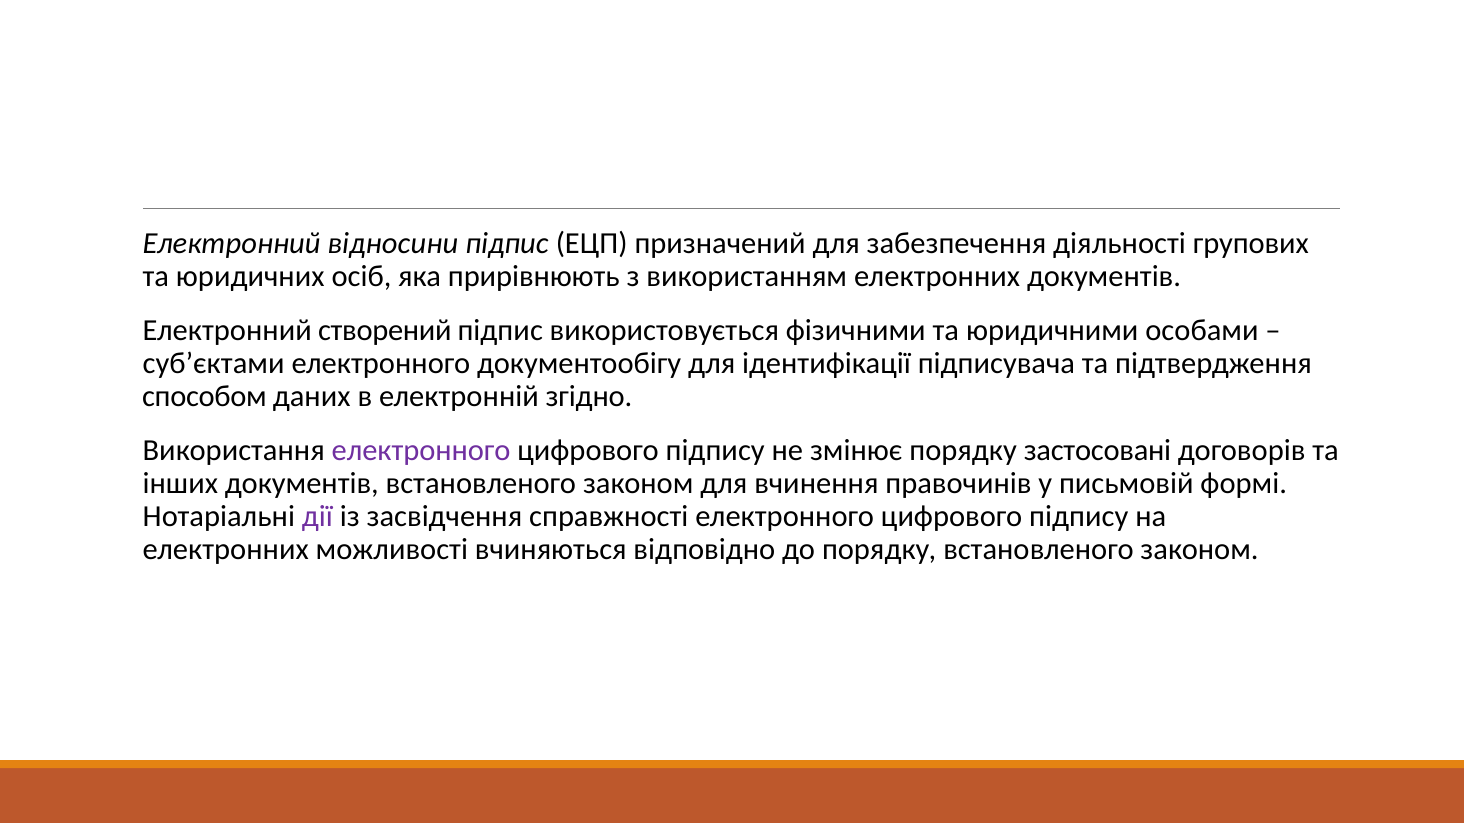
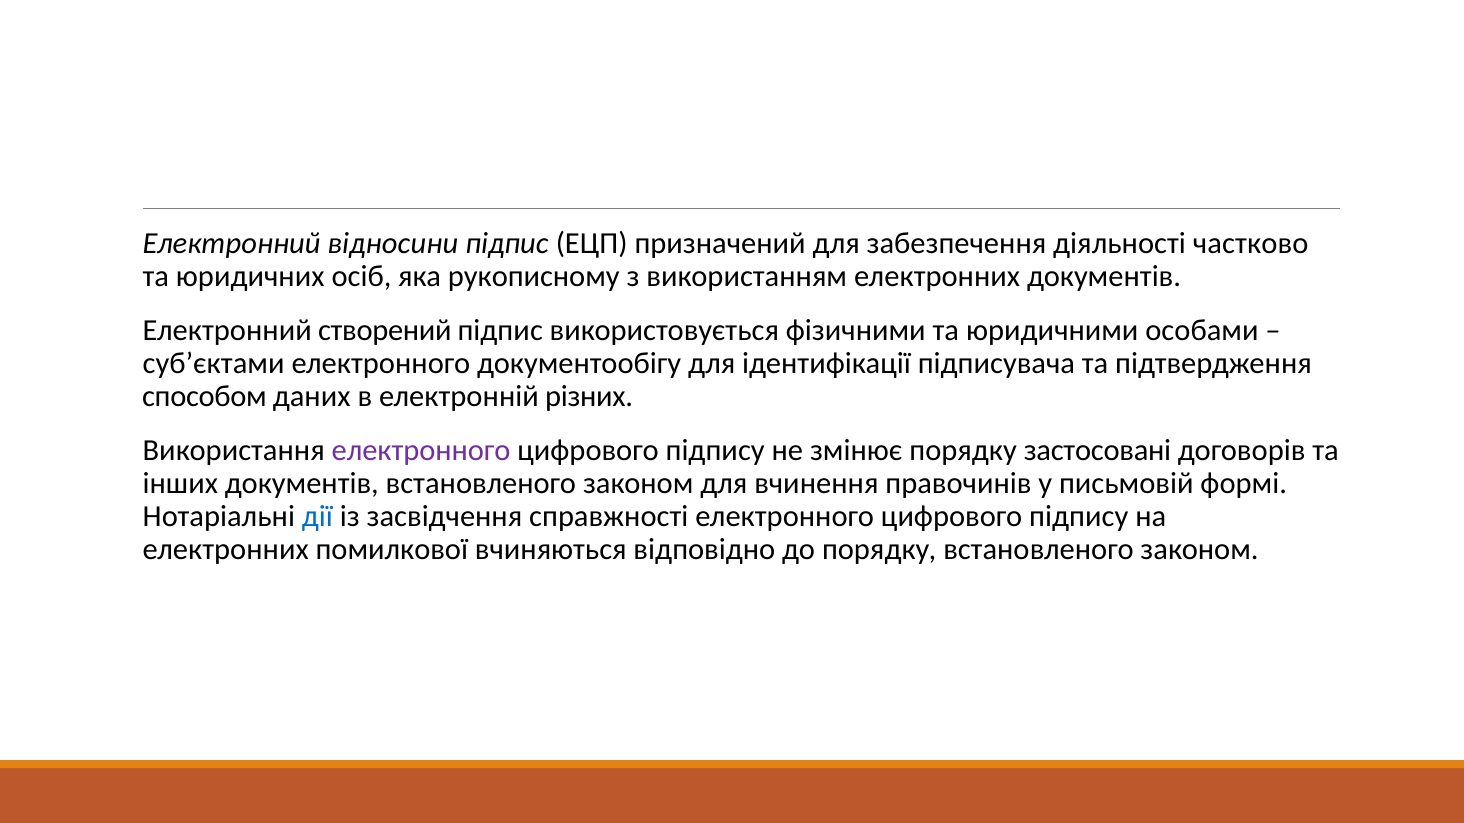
групових: групових -> частково (1251, 243)
прирівнюють: прирівнюють -> рукописному (534, 276)
згідно: згідно -> різних (589, 397)
дії colour: purple -> blue (317, 517)
можливості: можливості -> помилкової (392, 550)
